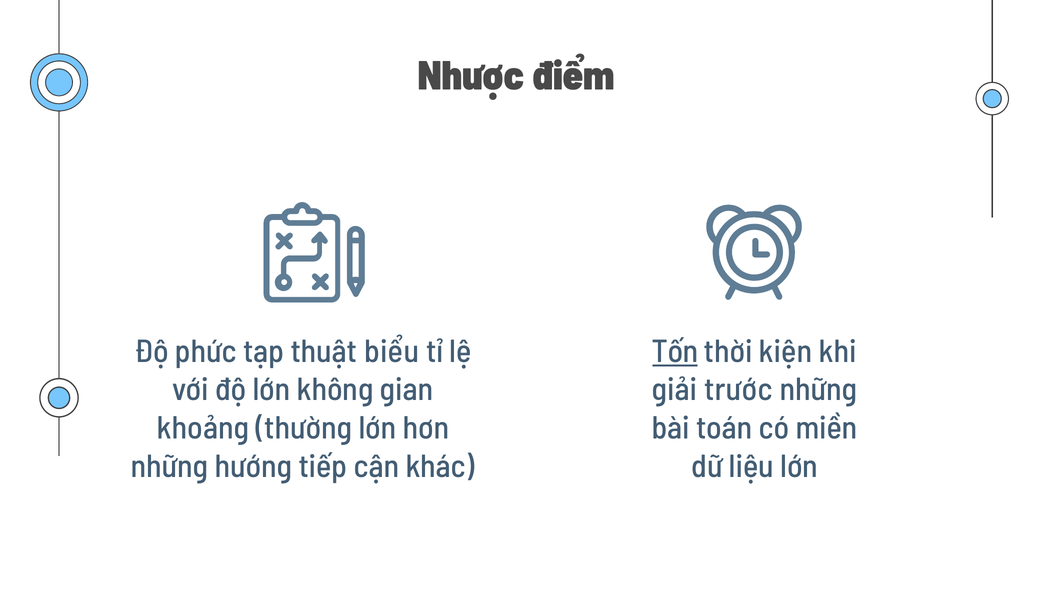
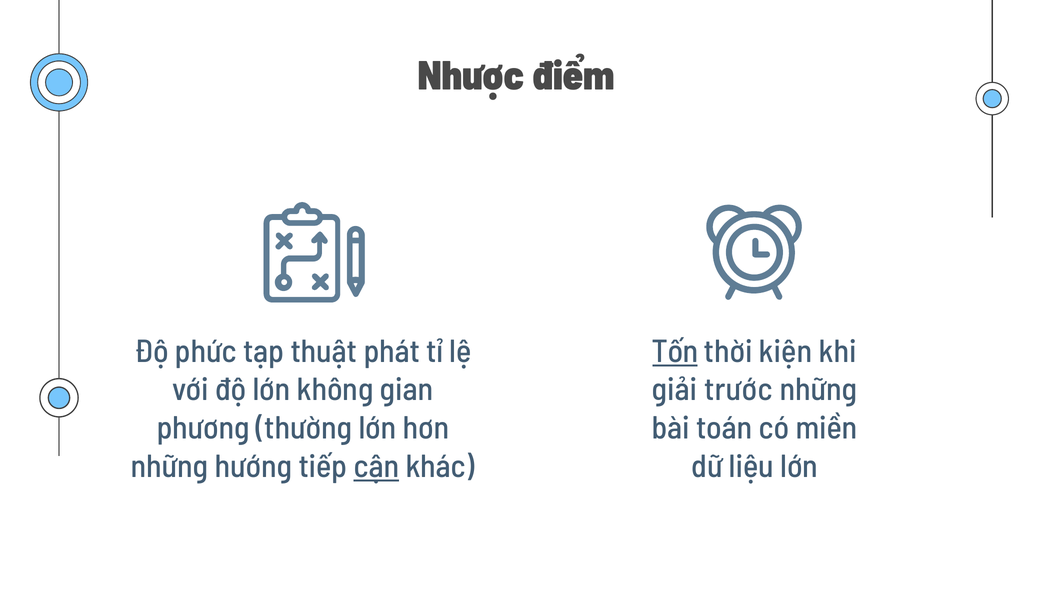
biểu: biểu -> phát (392, 352)
khoảng: khoảng -> phương (203, 428)
cận underline: none -> present (376, 467)
